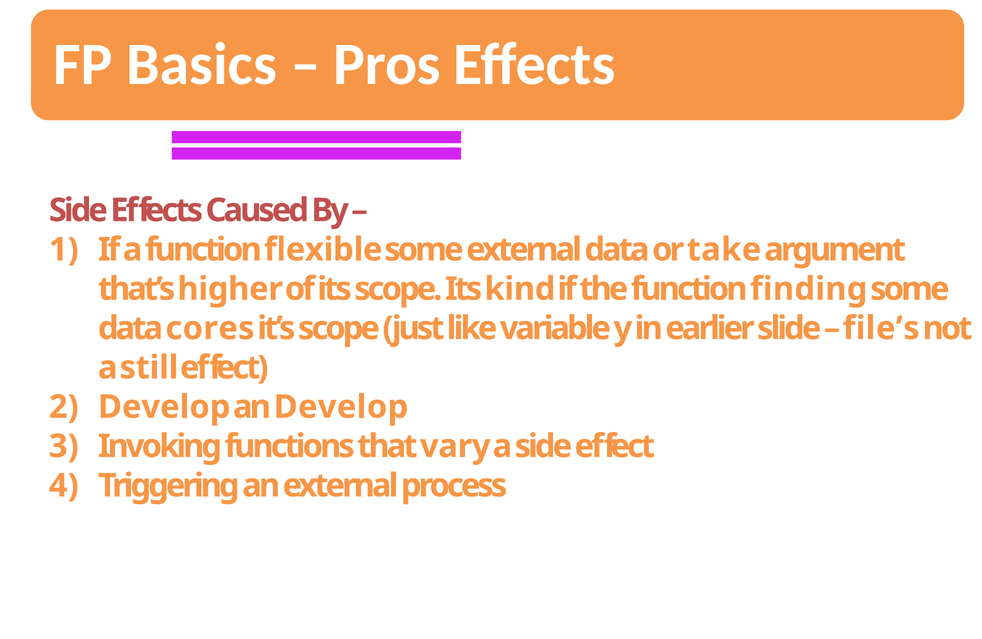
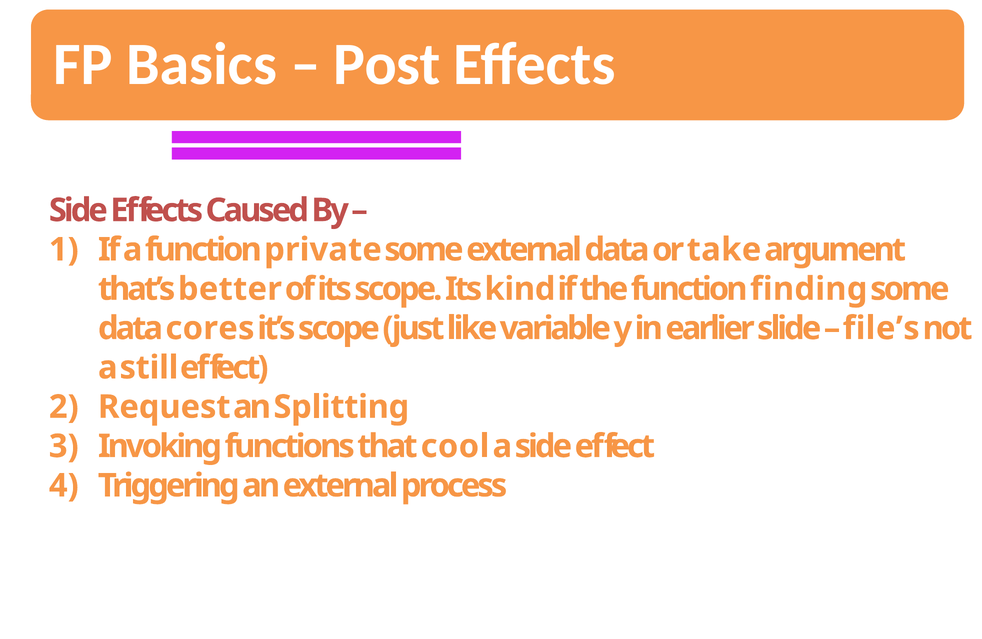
Pros: Pros -> Post (387, 64)
flexible: flexible -> private (323, 249)
higher: higher -> better (230, 289)
Develop: Develop -> Request (164, 407)
an Develop: Develop -> Splitting (341, 407)
vary: vary -> cool (455, 446)
